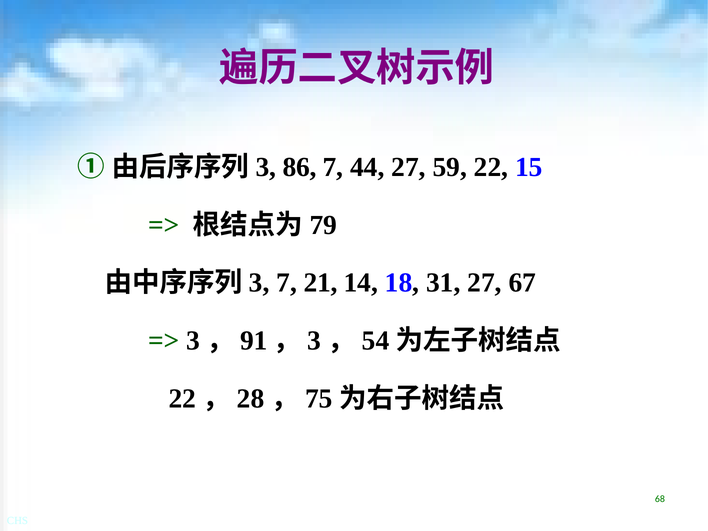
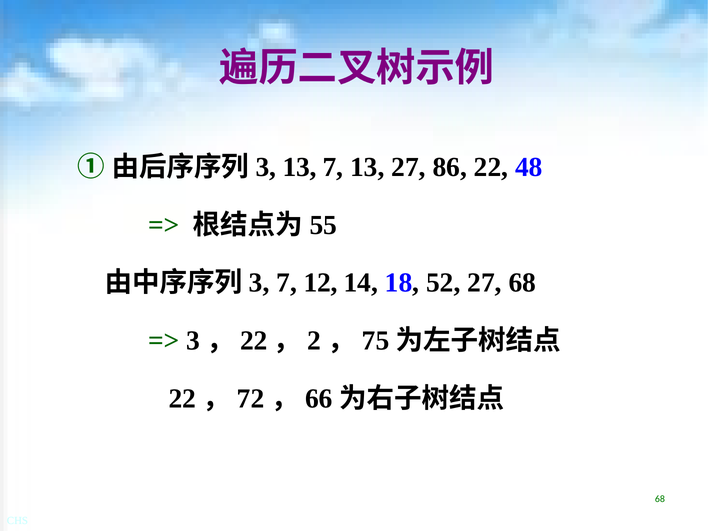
86: 86 -> 13 (300, 167)
7 44: 44 -> 13 (367, 167)
59: 59 -> 86 (450, 167)
15: 15 -> 48 (529, 167)
79: 79 -> 55 (323, 225)
21: 21 -> 12 (320, 283)
31: 31 -> 52 (443, 283)
27 67: 67 -> 68 (522, 283)
91: 91 -> 22 (254, 341)
3: 3 -> 2 (314, 341)
54: 54 -> 75 (376, 341)
28: 28 -> 72 (251, 398)
75: 75 -> 66 (319, 398)
